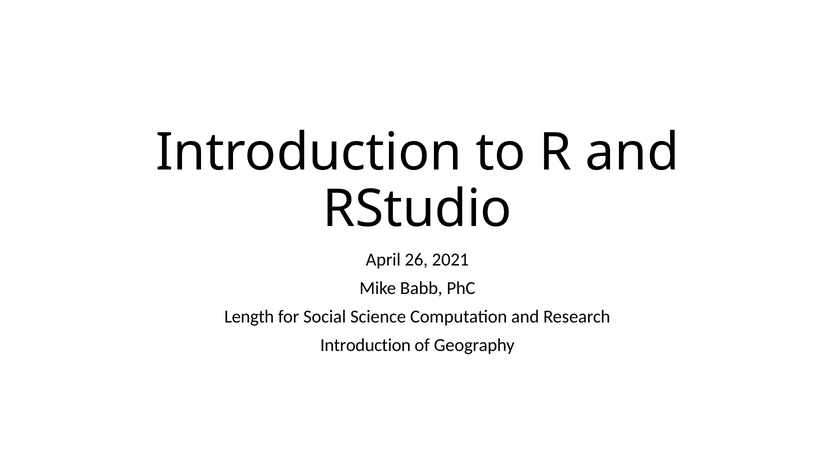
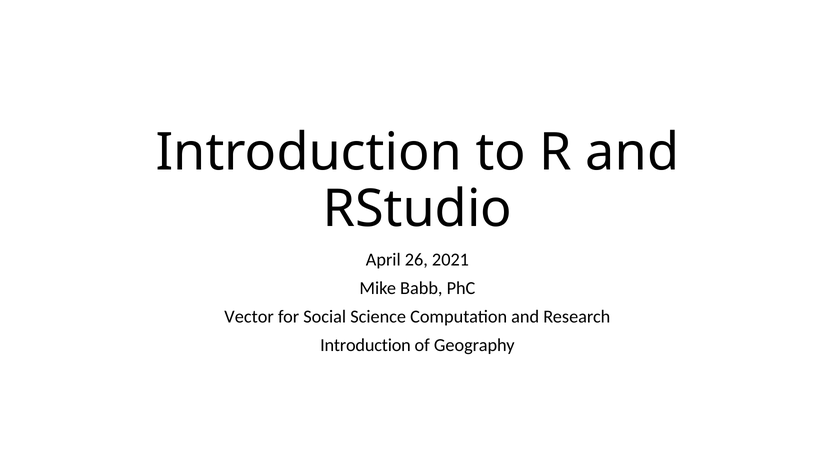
Length: Length -> Vector (249, 316)
